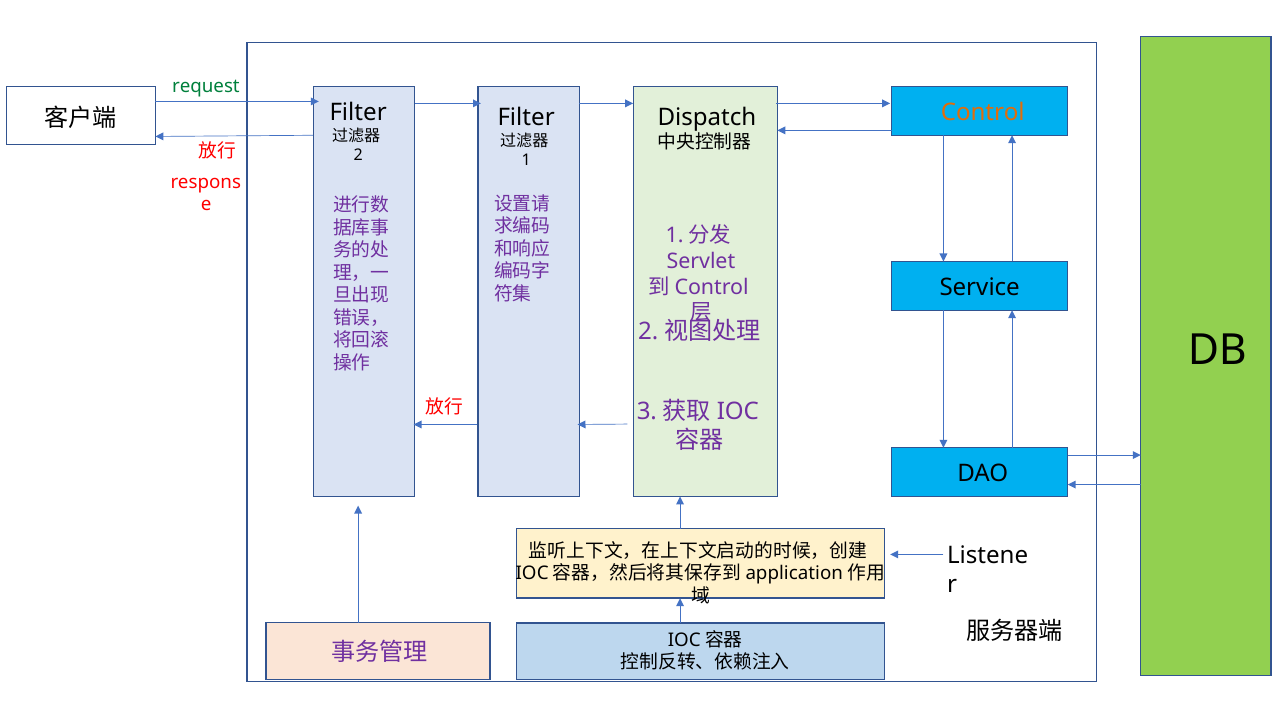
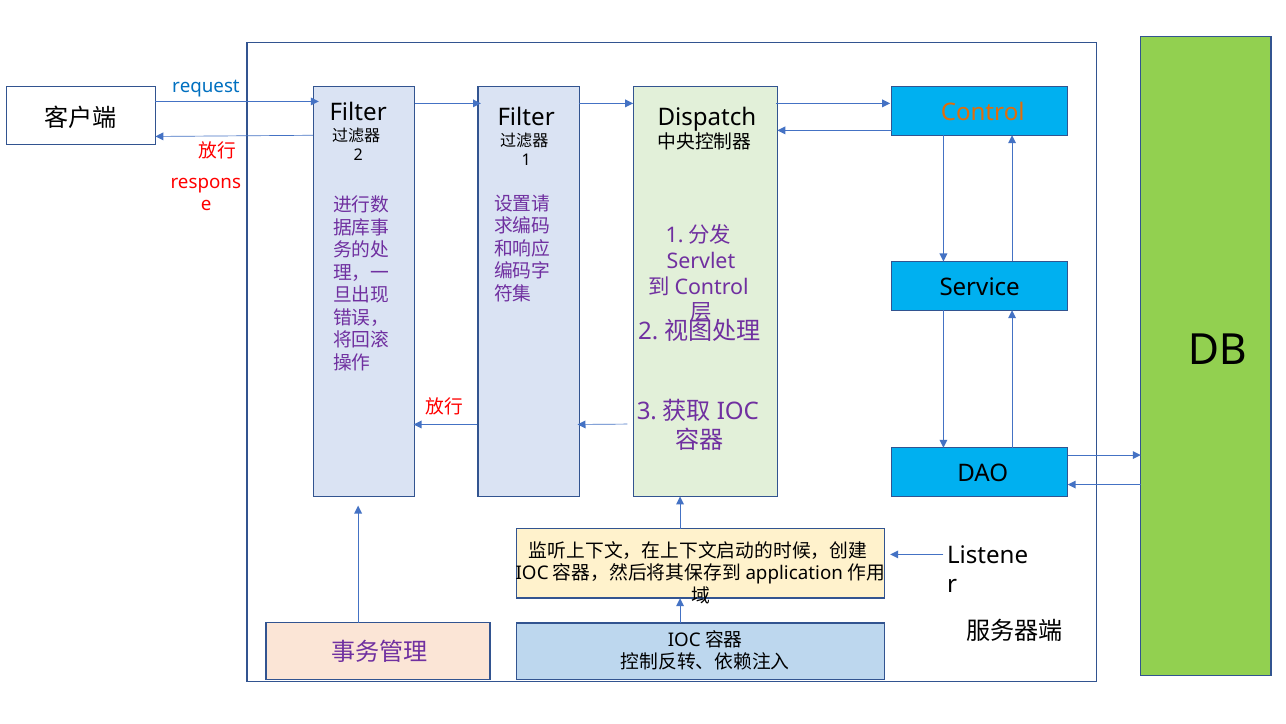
request colour: green -> blue (206, 86)
